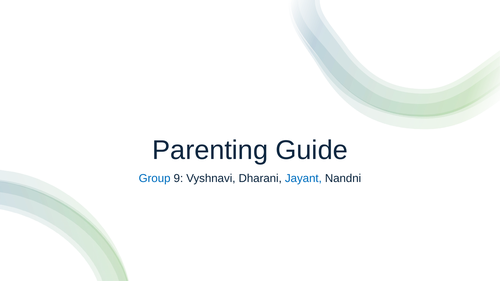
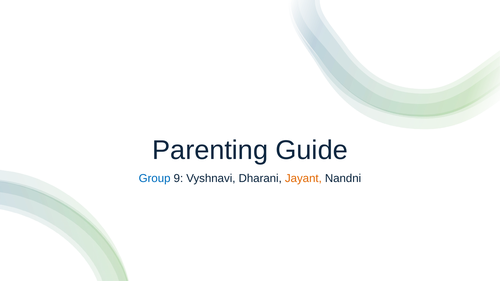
Jayant colour: blue -> orange (303, 178)
